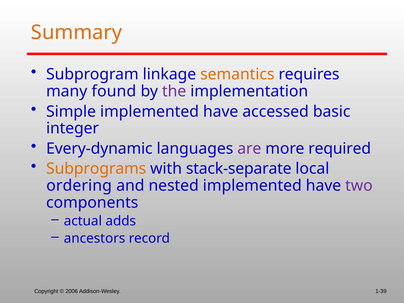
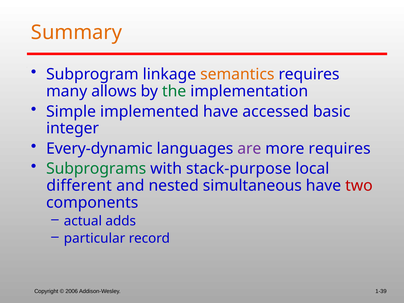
found: found -> allows (114, 91)
the colour: purple -> green (174, 91)
more required: required -> requires (340, 149)
Subprograms colour: orange -> green (96, 169)
stack-separate: stack-separate -> stack-purpose (239, 169)
ordering: ordering -> different (79, 186)
nested implemented: implemented -> simultaneous (252, 186)
two colour: purple -> red (359, 186)
ancestors: ancestors -> particular (95, 238)
